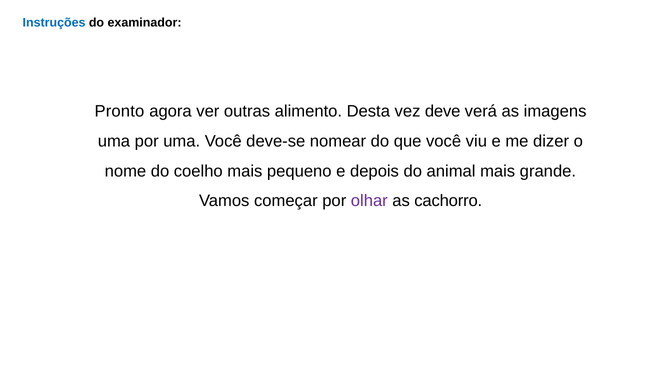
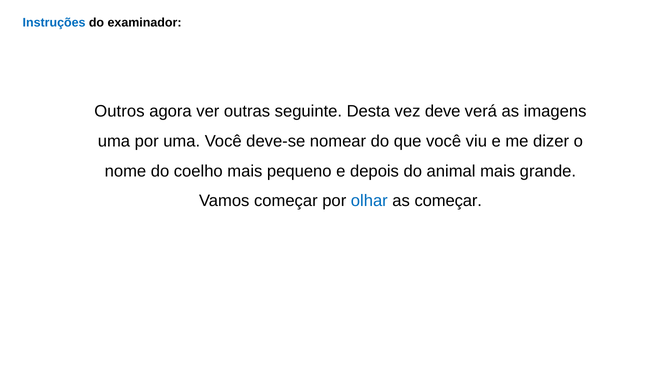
Pronto: Pronto -> Outros (119, 112)
alimento: alimento -> seguinte (308, 112)
olhar colour: purple -> blue (369, 201)
as cachorro: cachorro -> começar (448, 201)
